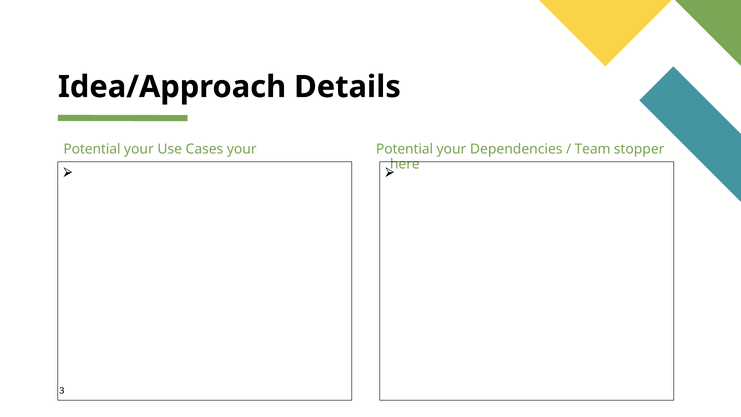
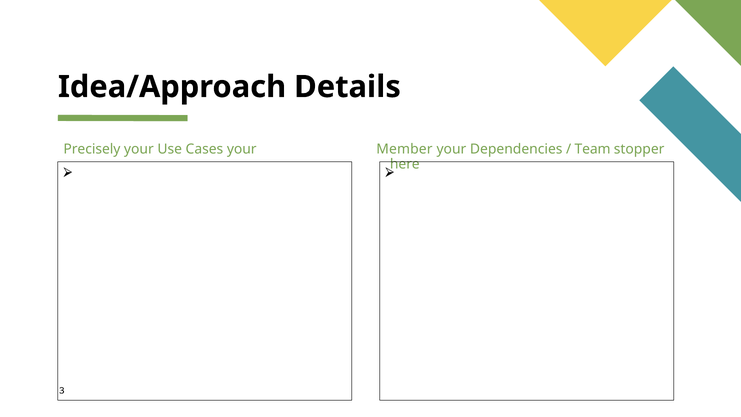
Potential: Potential -> Member (404, 149)
Potential: Potential -> Precisely (92, 149)
